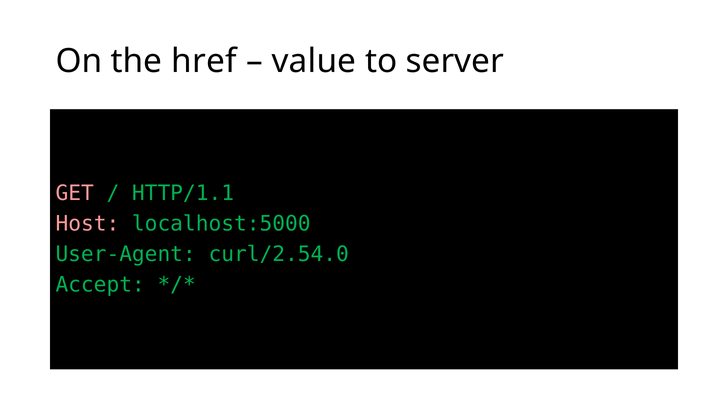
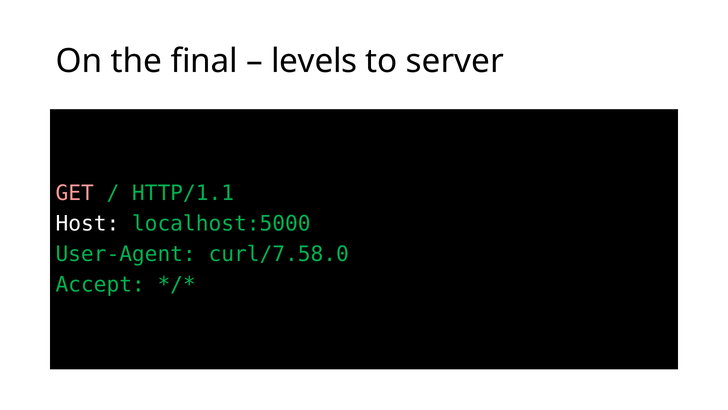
href: href -> final (204, 61)
value: value -> levels (314, 61)
Host colour: pink -> white (87, 224)
curl/2.54.0: curl/2.54.0 -> curl/7.58.0 (279, 254)
